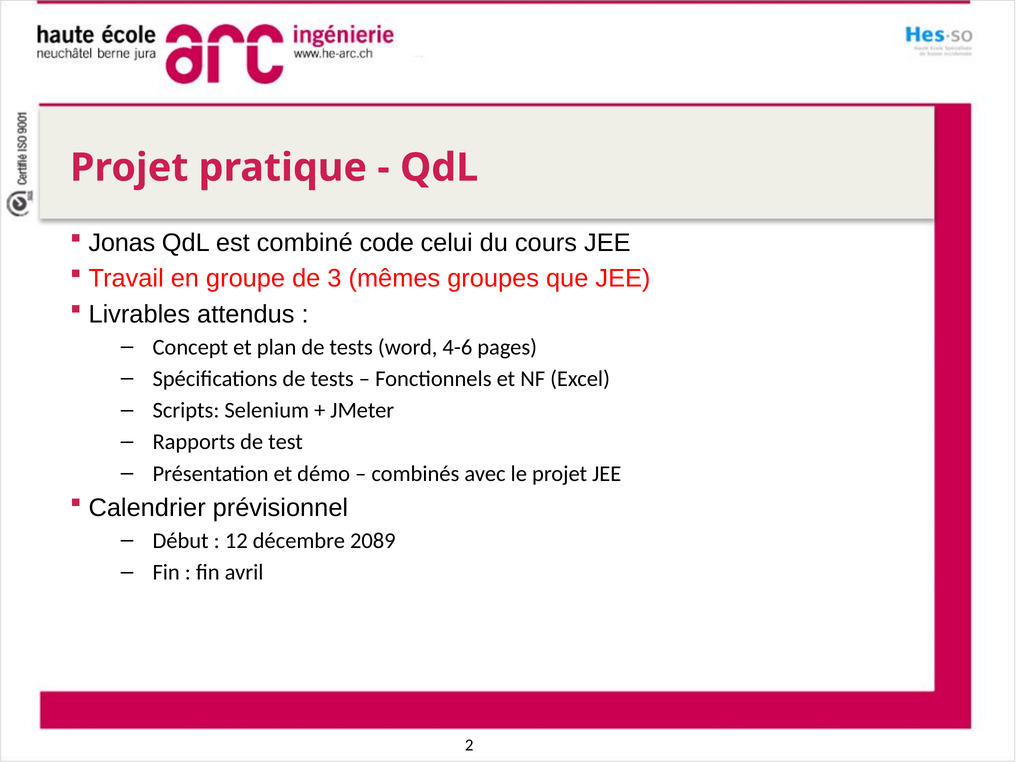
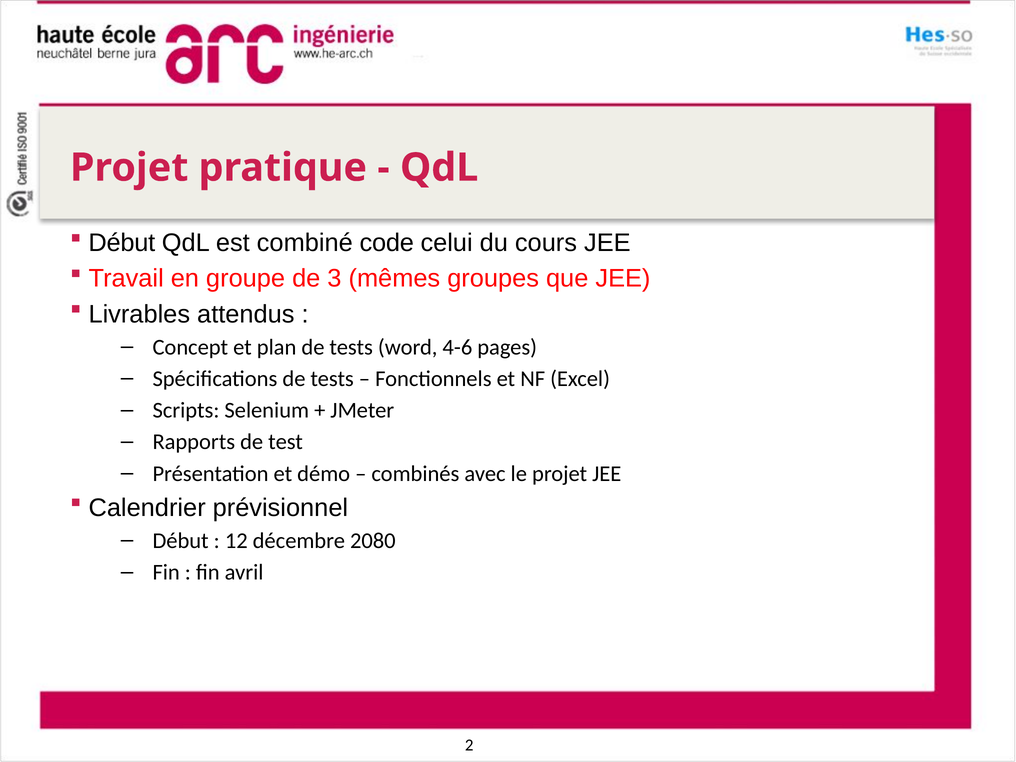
Jonas: Jonas -> Début (122, 243)
2089: 2089 -> 2080 (373, 541)
